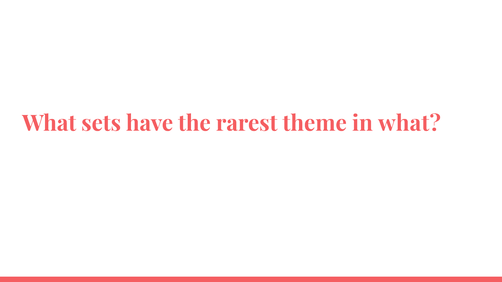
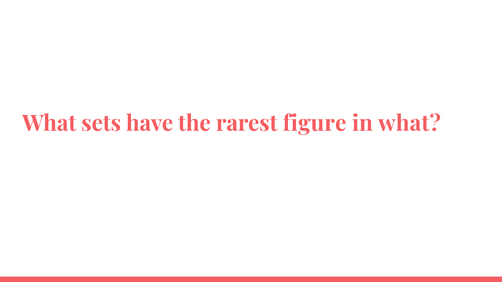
theme: theme -> figure (315, 124)
